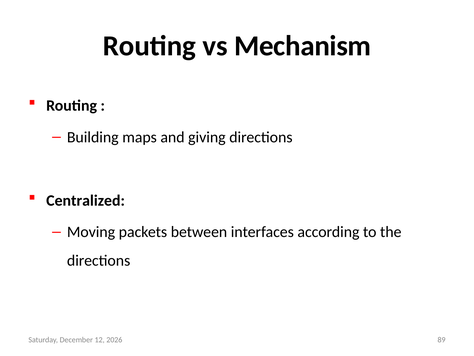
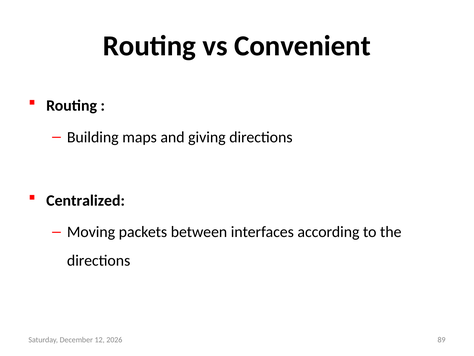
Mechanism: Mechanism -> Convenient (303, 46)
